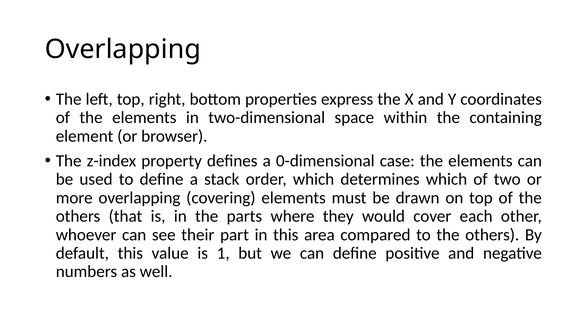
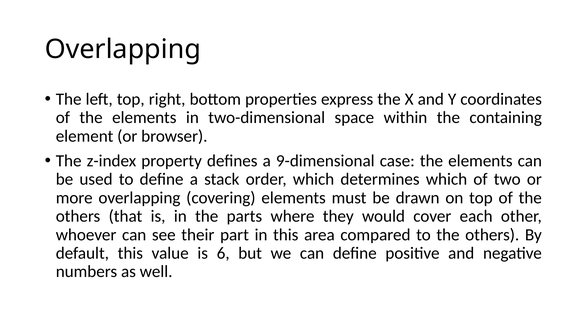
0-dimensional: 0-dimensional -> 9-dimensional (325, 161)
1: 1 -> 6 (223, 253)
